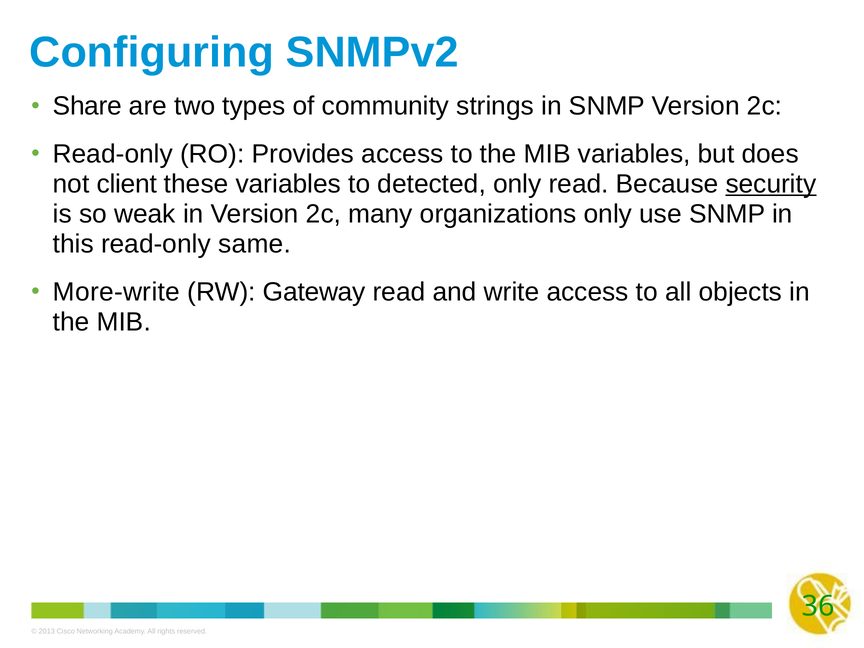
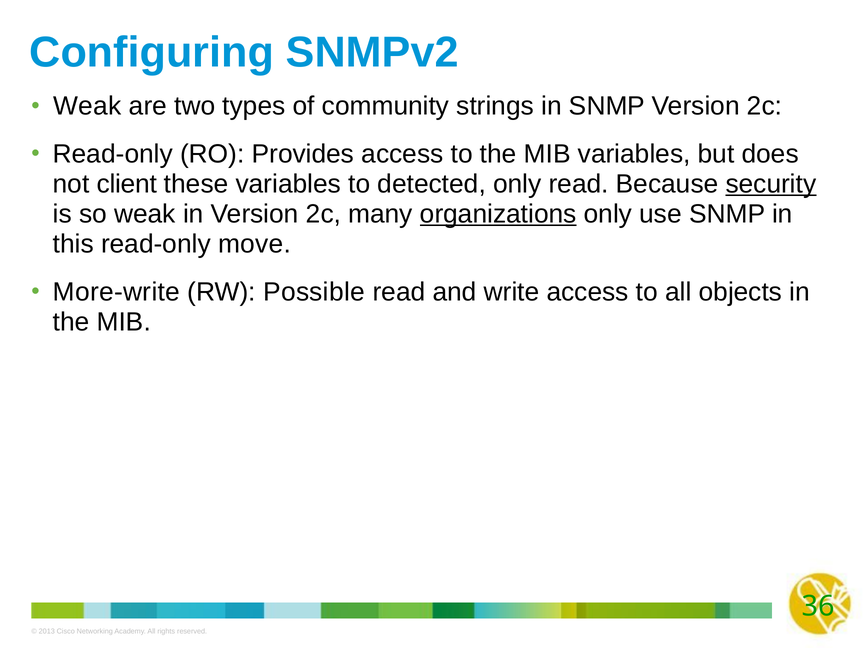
Share: Share -> Weak (87, 106)
organizations underline: none -> present (498, 214)
same: same -> move (255, 244)
Gateway: Gateway -> Possible (314, 292)
